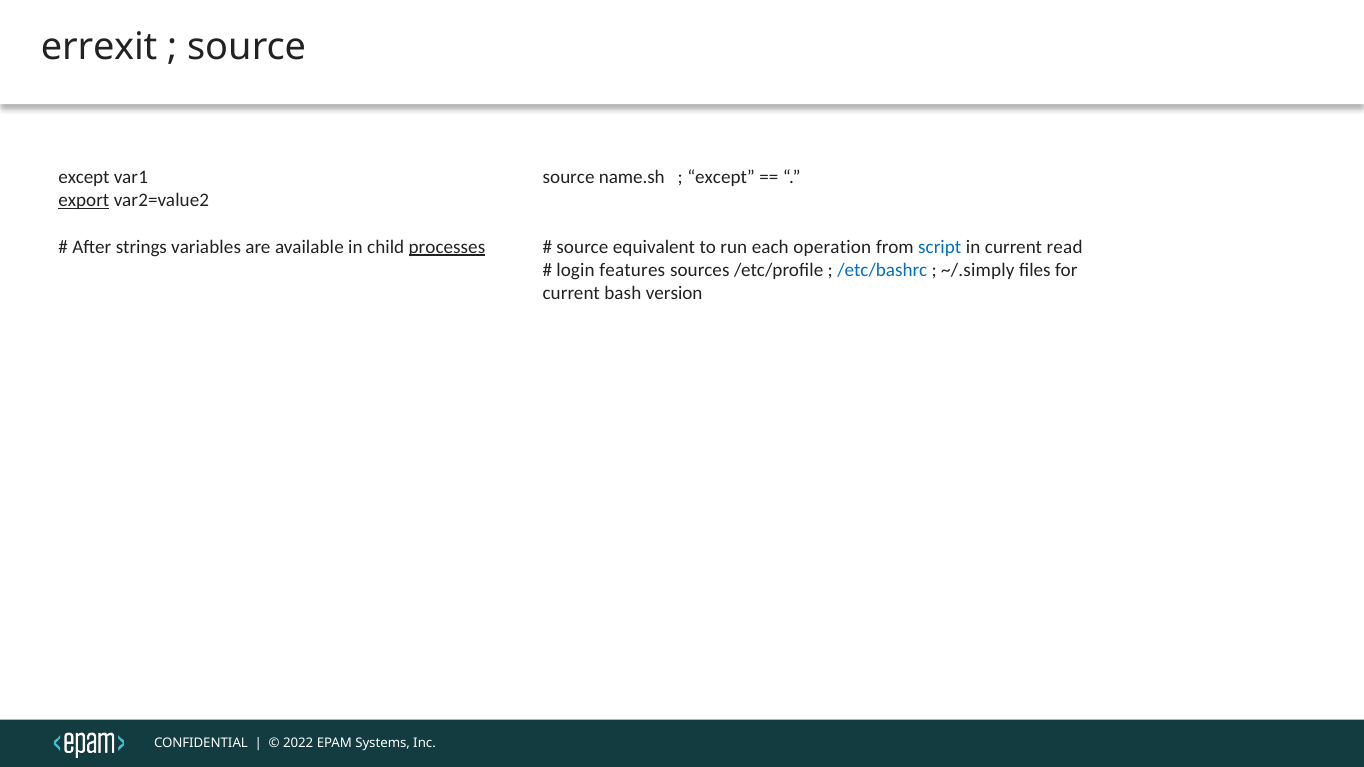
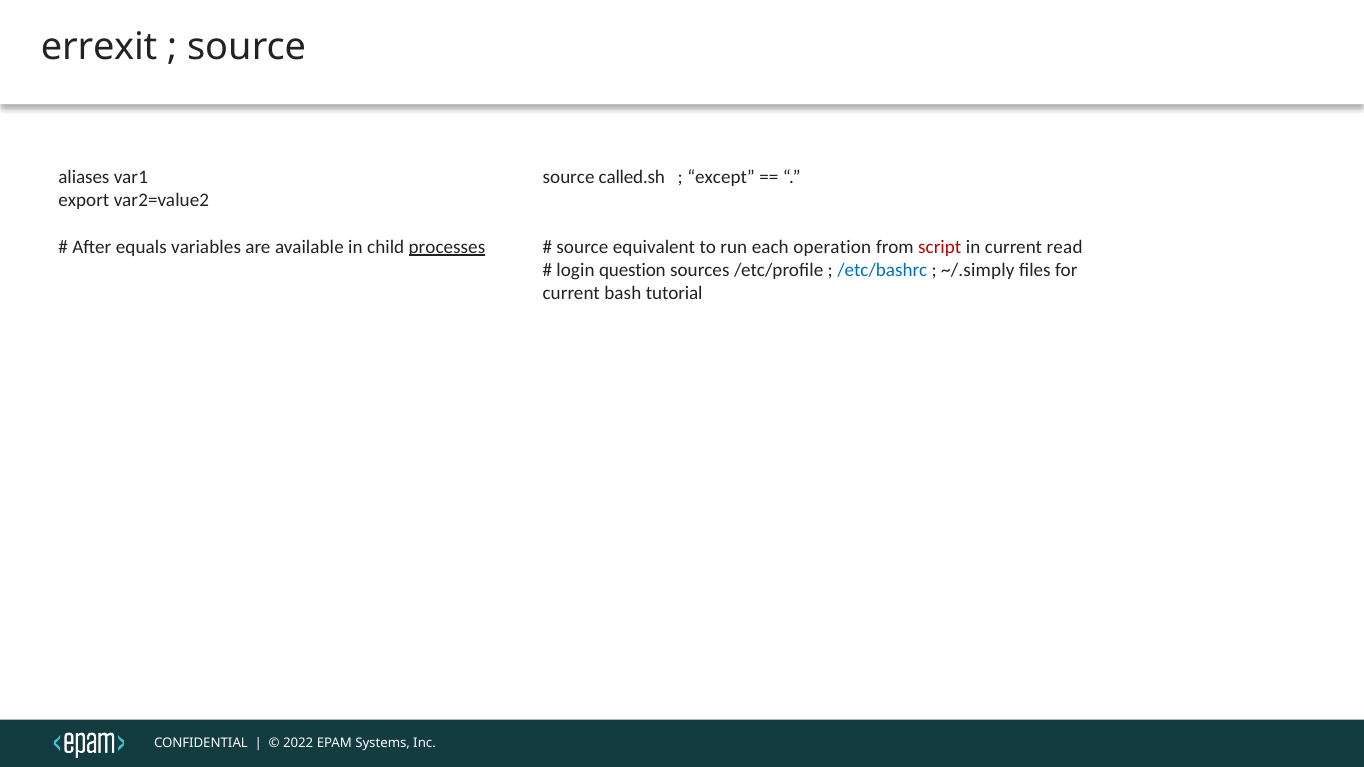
except: except -> aliases (84, 178)
name.sh: name.sh -> called.sh (632, 178)
export underline: present -> none (84, 201)
strings: strings -> equals (141, 247)
script colour: blue -> red (940, 247)
features: features -> question (632, 270)
version: version -> tutorial (674, 293)
